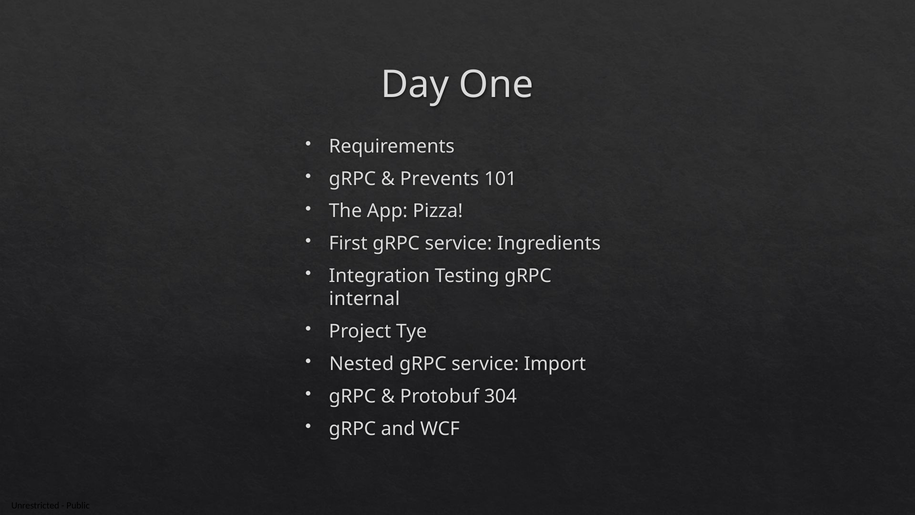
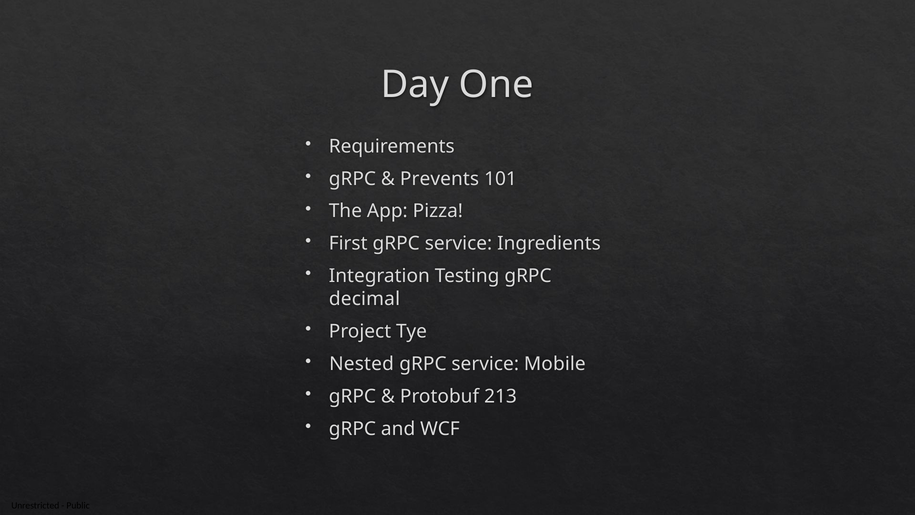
internal: internal -> decimal (364, 299)
Import: Import -> Mobile (555, 364)
304: 304 -> 213 (501, 396)
